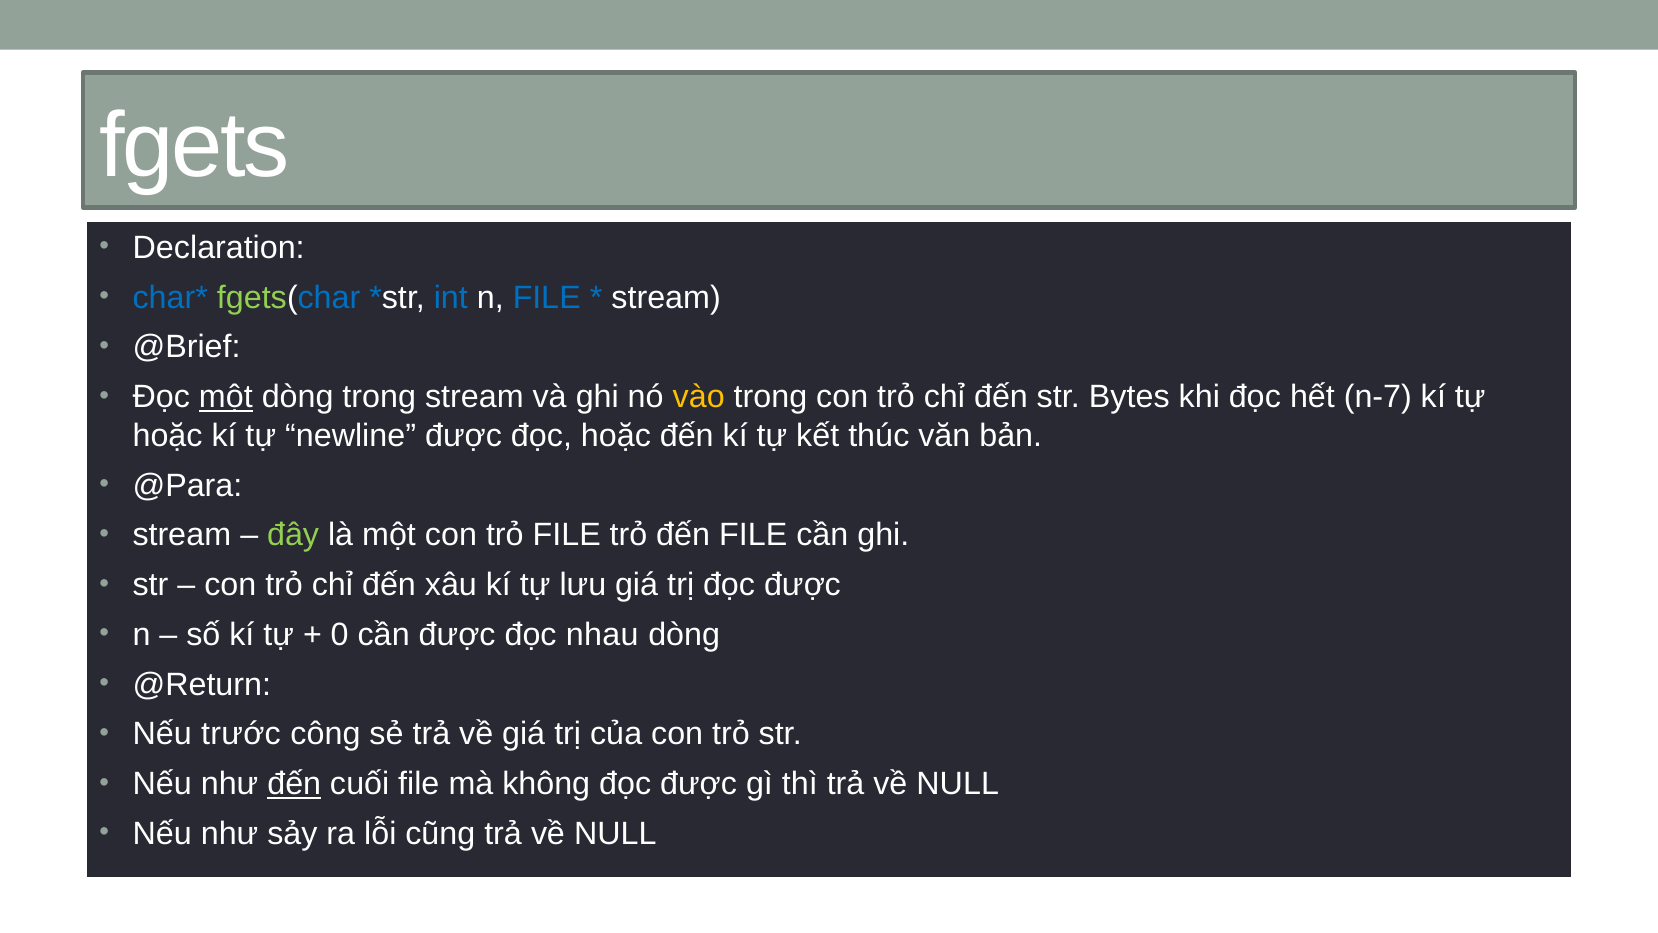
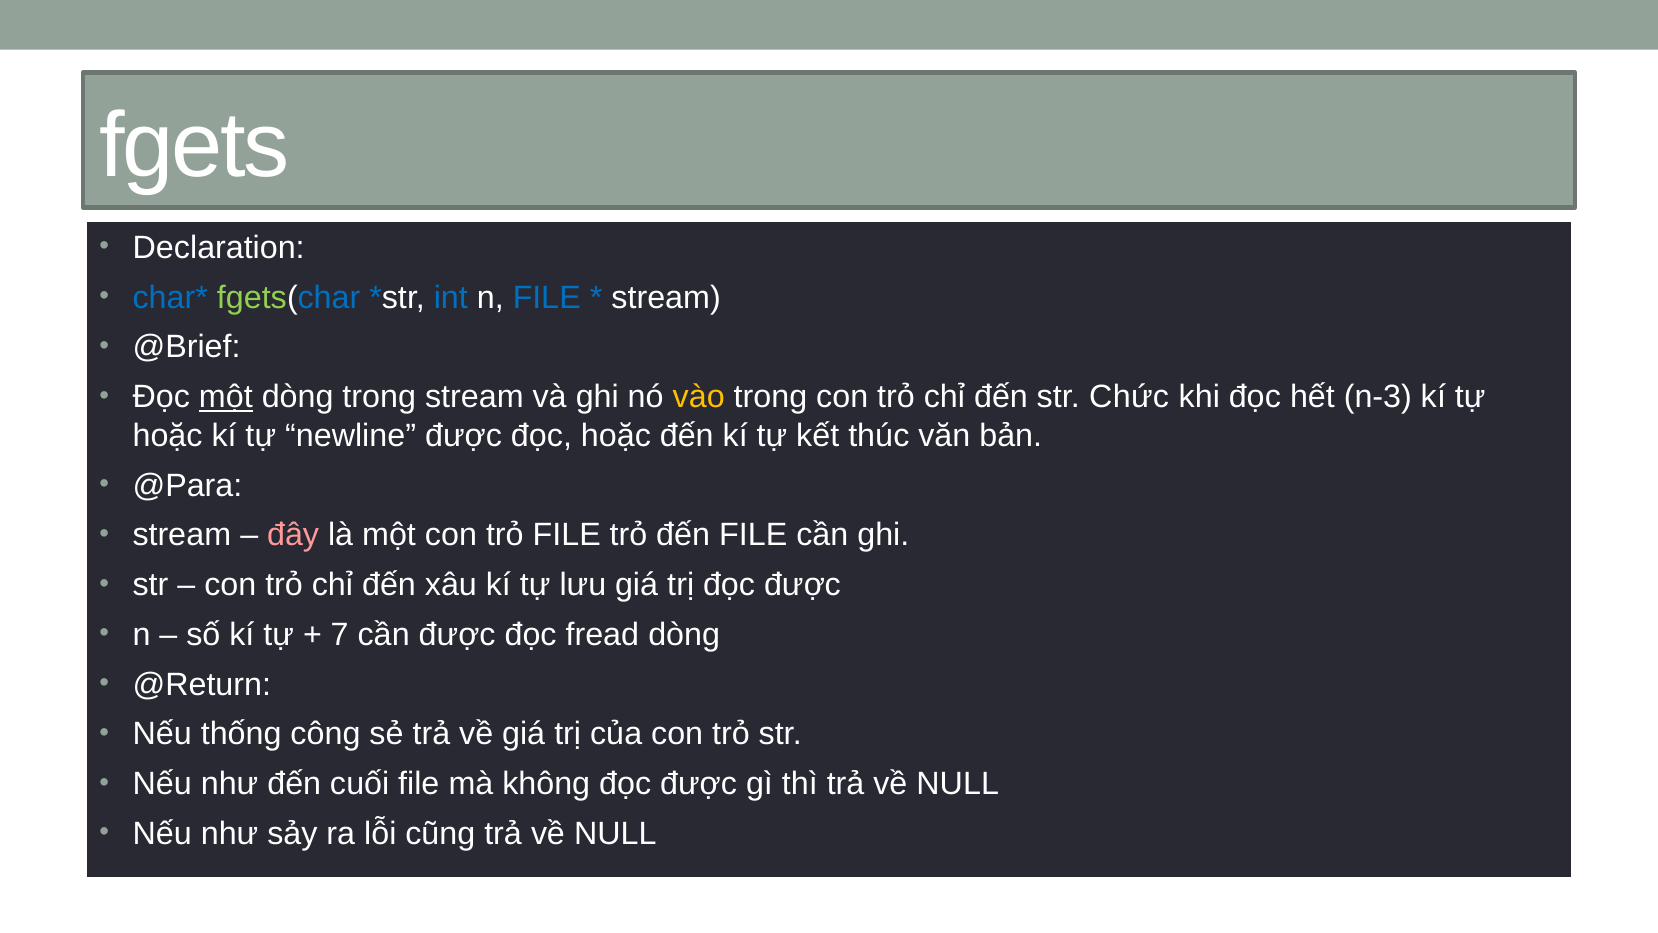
Bytes: Bytes -> Chức (1129, 397)
n-7: n-7 -> n-3 (1378, 397)
đây colour: light green -> pink (293, 535)
0: 0 -> 7 (340, 634)
nhau: nhau -> fread (602, 634)
trước: trước -> thống (241, 734)
đến underline: present -> none (294, 784)
